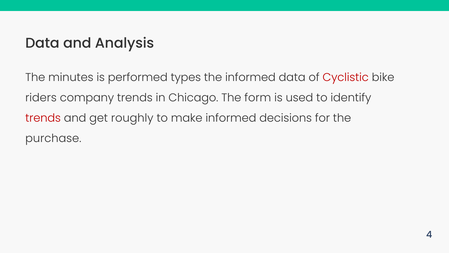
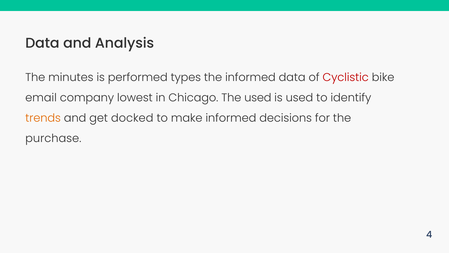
riders: riders -> email (41, 98)
company trends: trends -> lowest (135, 98)
The form: form -> used (258, 98)
trends colour: red -> orange (43, 118)
roughly: roughly -> docked (132, 118)
